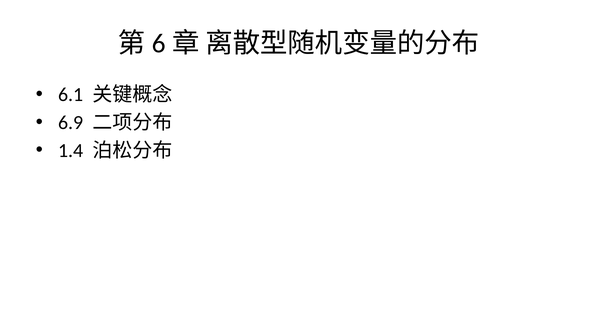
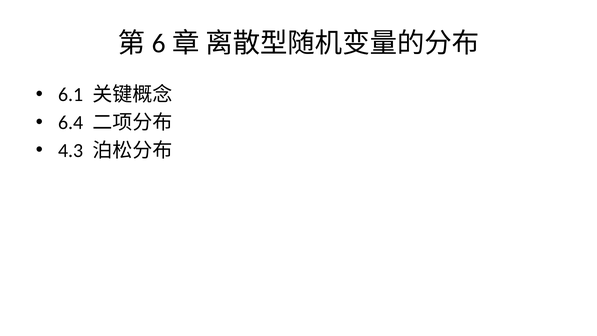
6.9: 6.9 -> 6.4 (71, 123)
1.4: 1.4 -> 4.3 (71, 150)
